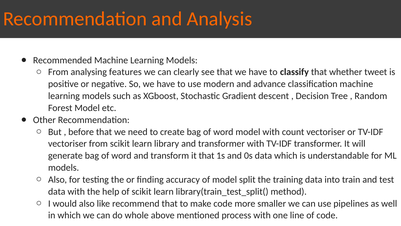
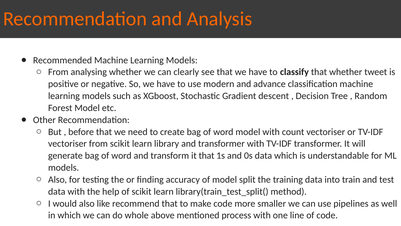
analysing features: features -> whether (125, 72)
